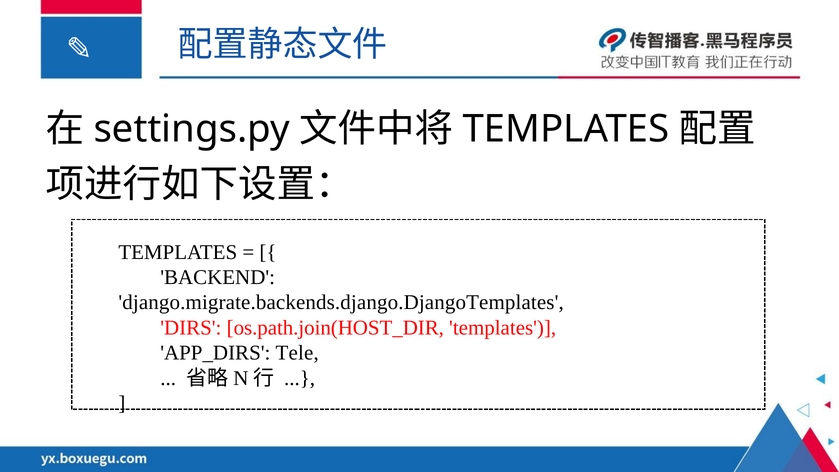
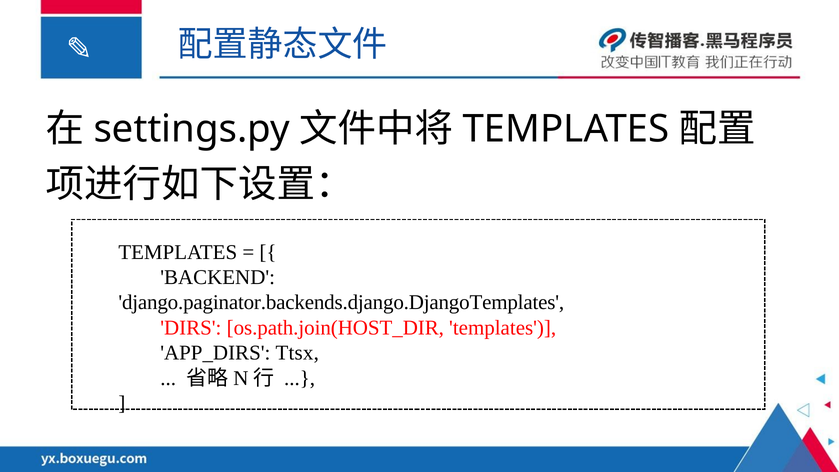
django.migrate.backends.django.DjangoTemplates: django.migrate.backends.django.DjangoTemplates -> django.paginator.backends.django.DjangoTemplates (341, 303)
Tele: Tele -> Ttsx (297, 353)
